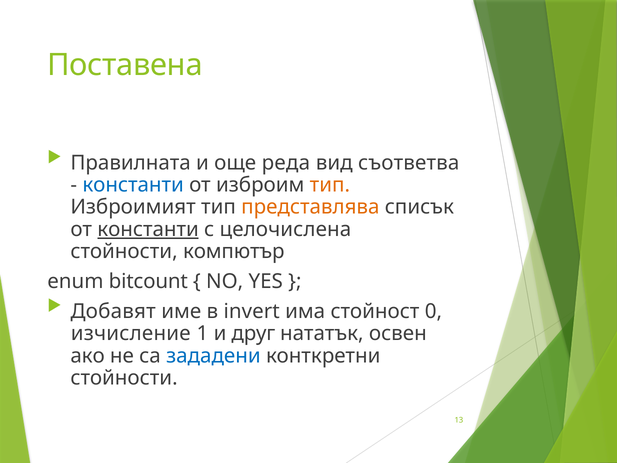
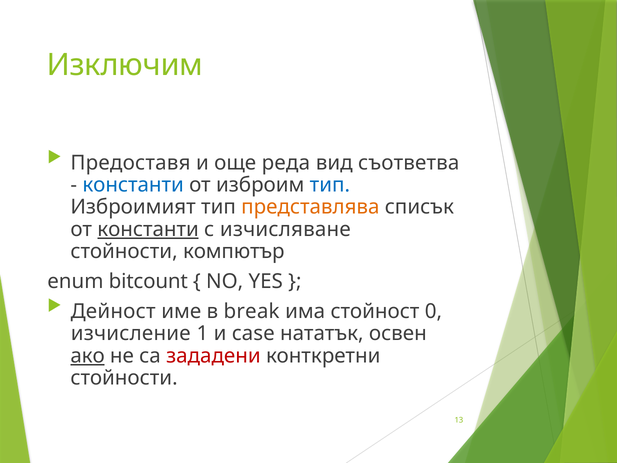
Поставена: Поставена -> Изключим (125, 65)
Правилната: Правилната -> Предоставя (130, 163)
тип colour: orange -> blue (330, 185)
целочислена: целочислена -> изчисляване (285, 229)
Добавят: Добавят -> Дейност (113, 311)
invert: invert -> break (252, 311)
друг: друг -> case (253, 333)
ако underline: none -> present (88, 356)
зададени colour: blue -> red (213, 356)
